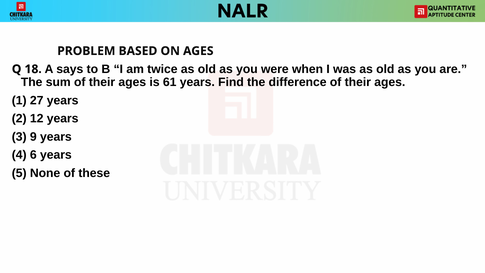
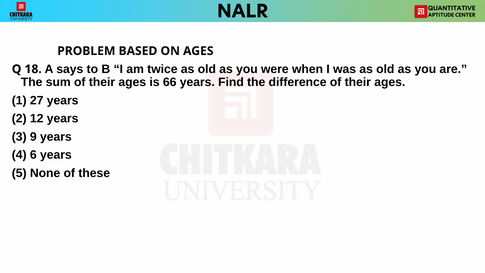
61: 61 -> 66 (170, 82)
